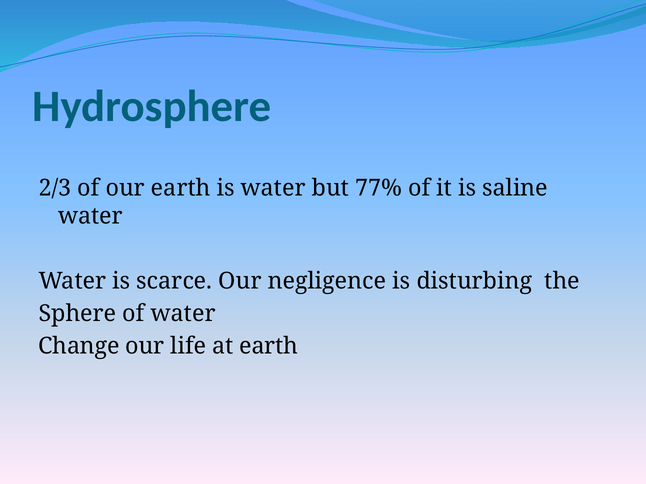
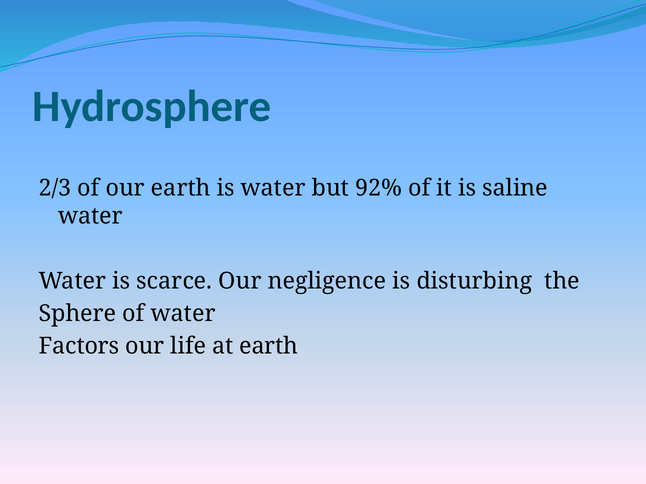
77%: 77% -> 92% (379, 188)
Change: Change -> Factors (79, 347)
